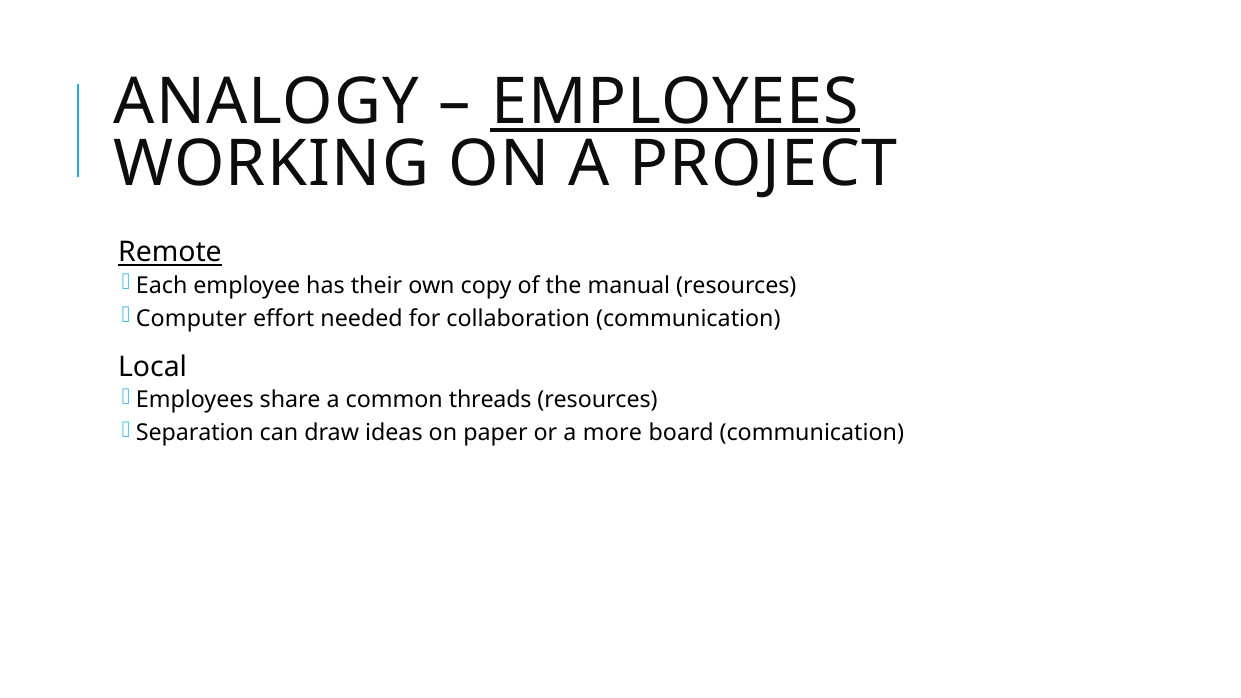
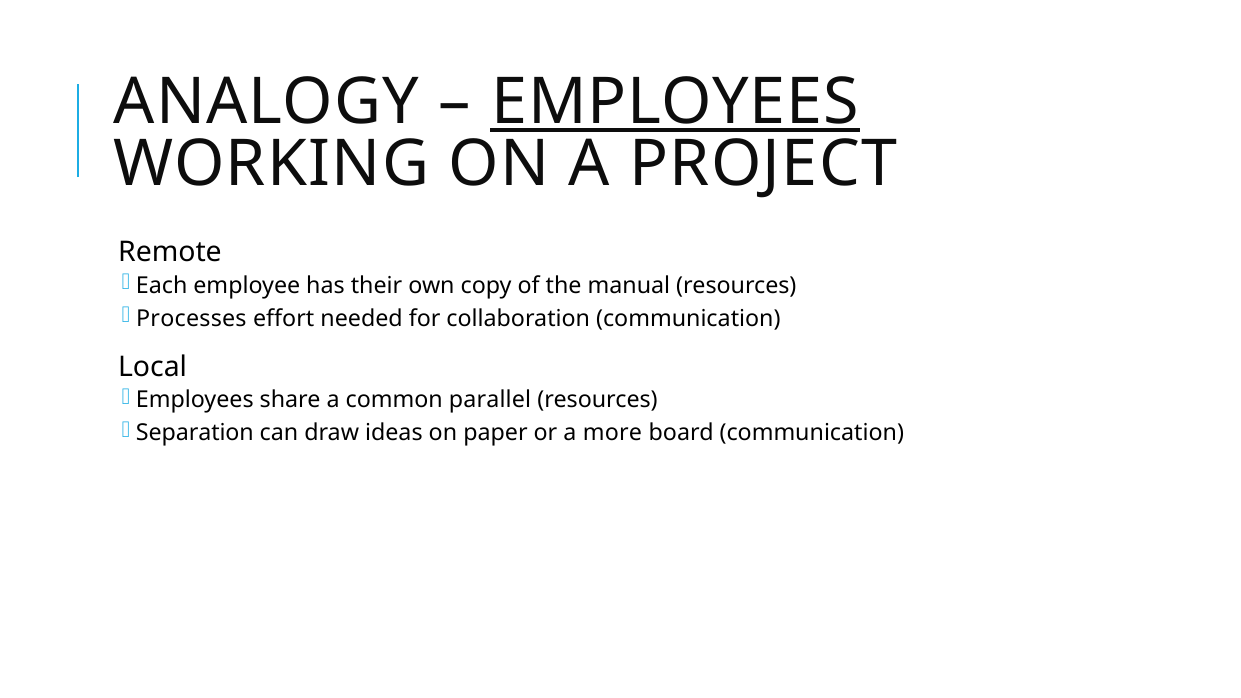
Remote underline: present -> none (170, 253)
Computer: Computer -> Processes (191, 319)
threads: threads -> parallel (490, 400)
